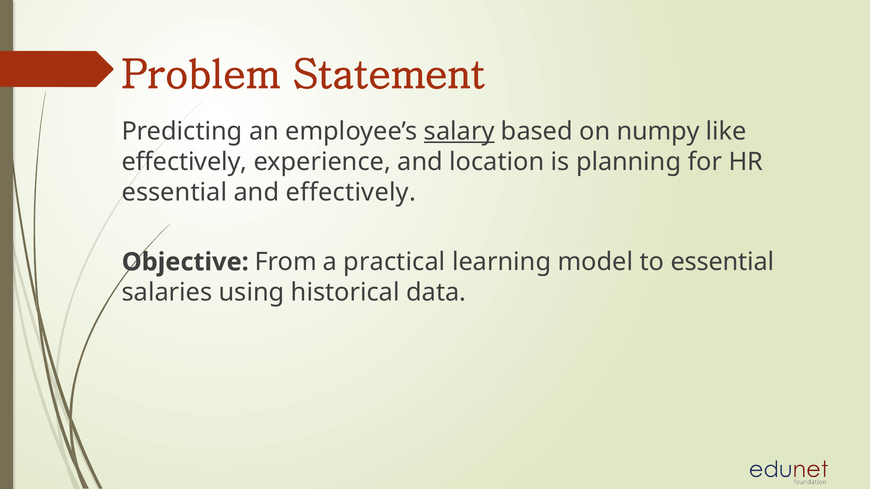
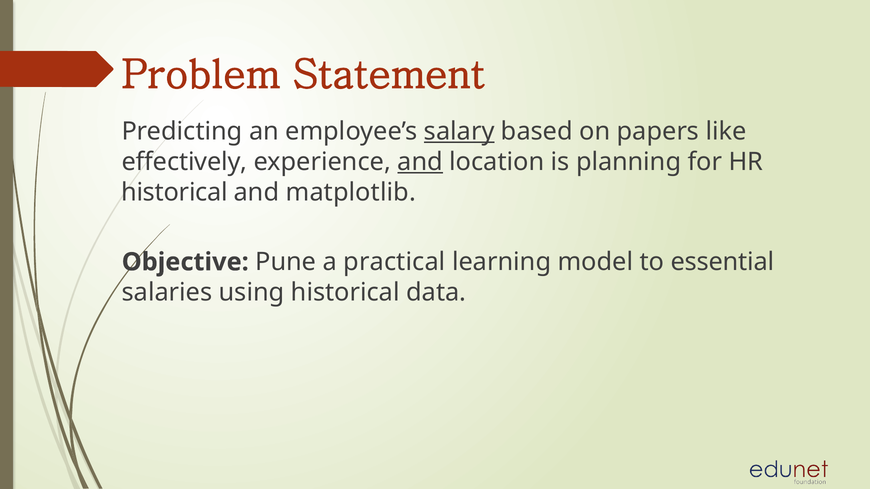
numpy: numpy -> papers (658, 132)
and underline: none -> present (420, 162)
essential: essential -> historical (175, 192)
and effectively: effectively -> matplotlib (351, 192)
From: From -> Pune (286, 262)
